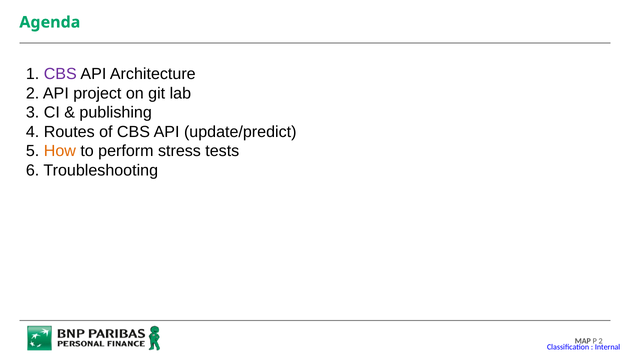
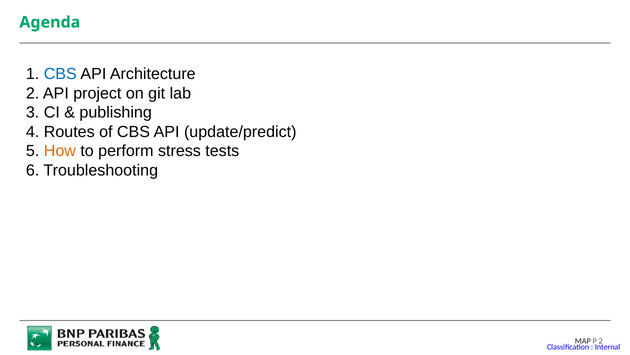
CBS colour: purple -> blue (60, 74)
